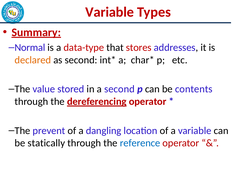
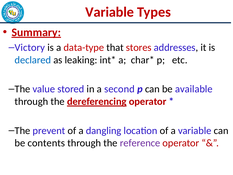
Normal: Normal -> Victory (30, 47)
declared colour: orange -> blue (33, 60)
as second: second -> leaking (81, 60)
contents: contents -> available (194, 89)
statically: statically -> contents (46, 143)
reference colour: blue -> purple (140, 143)
